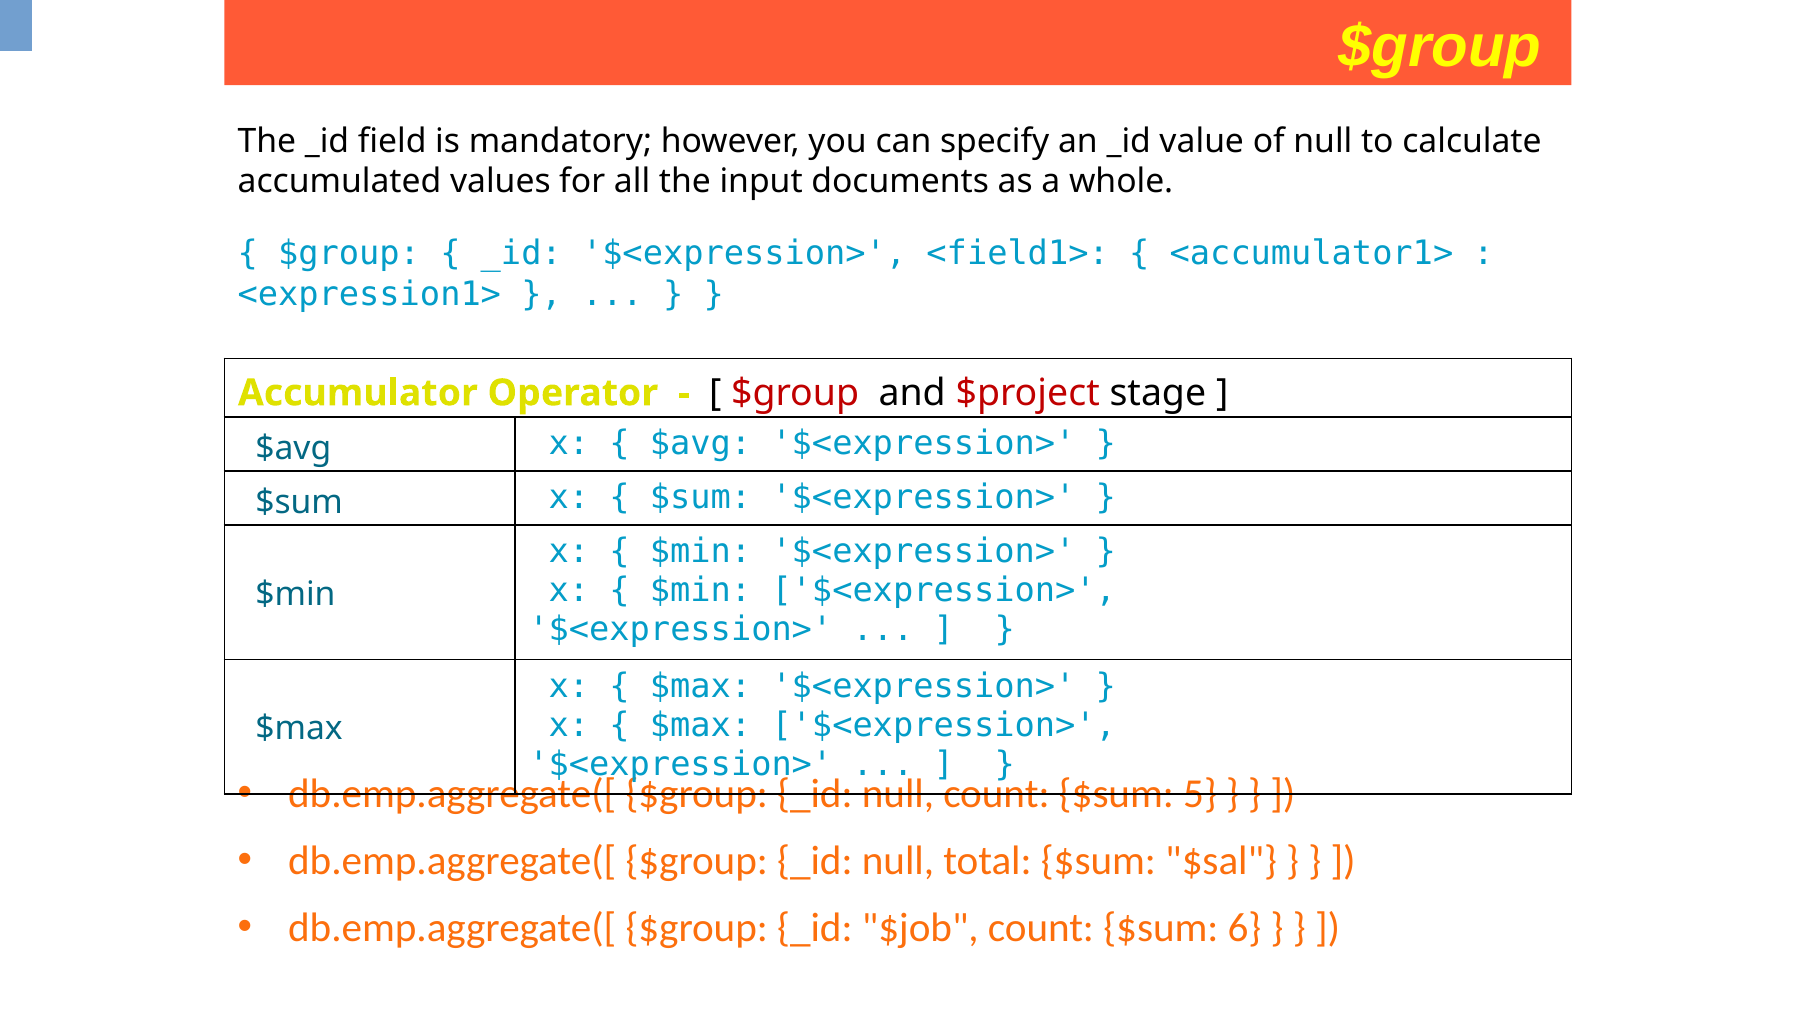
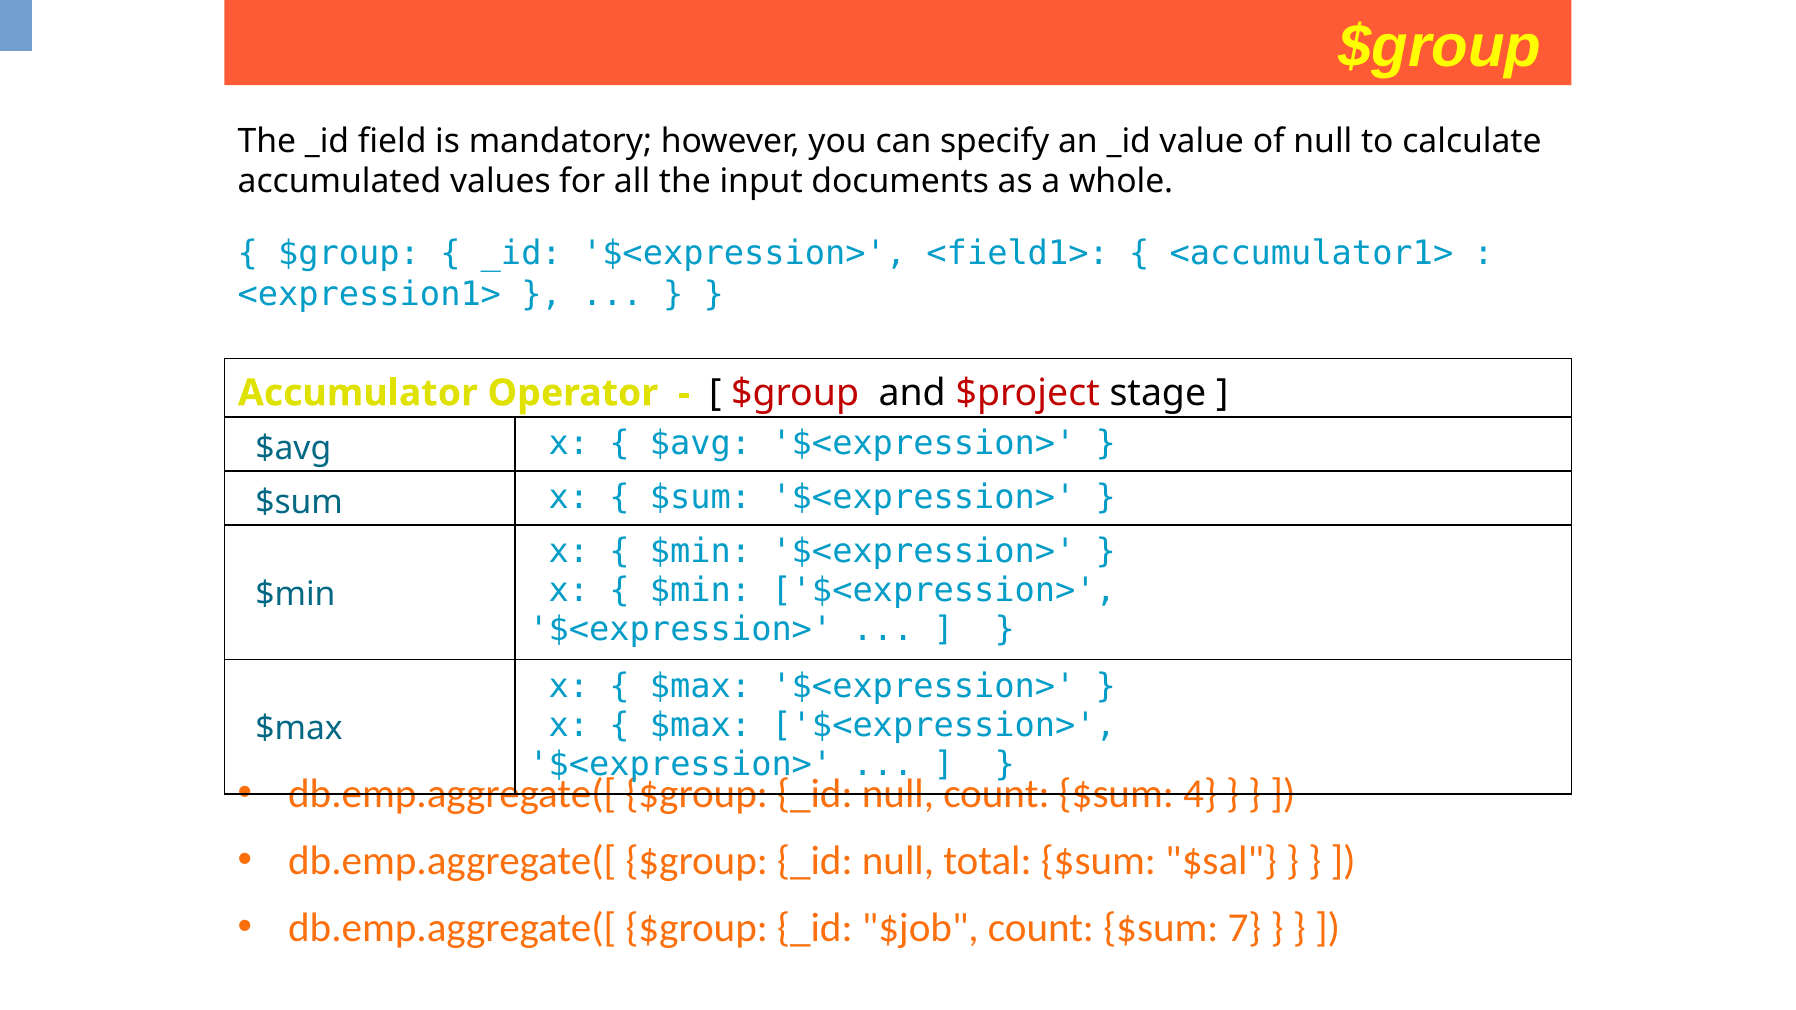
5: 5 -> 4 (1200, 794)
6: 6 -> 7 (1244, 929)
